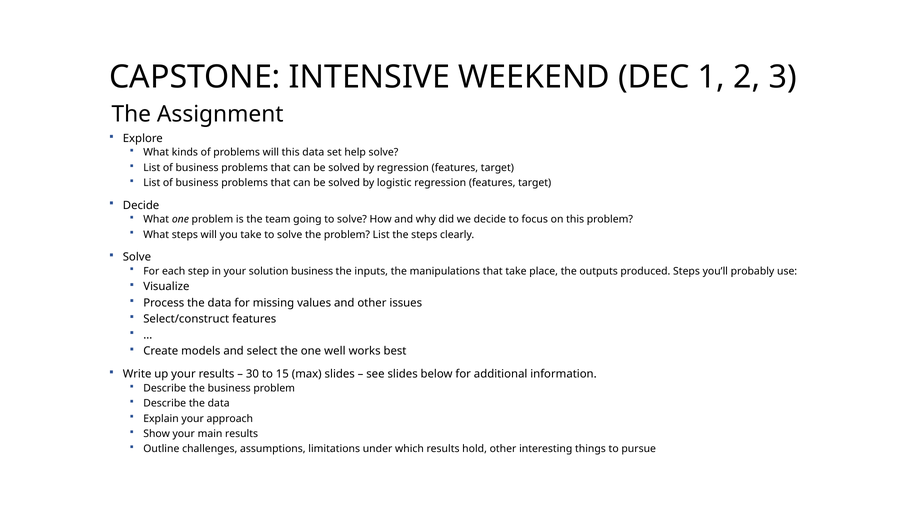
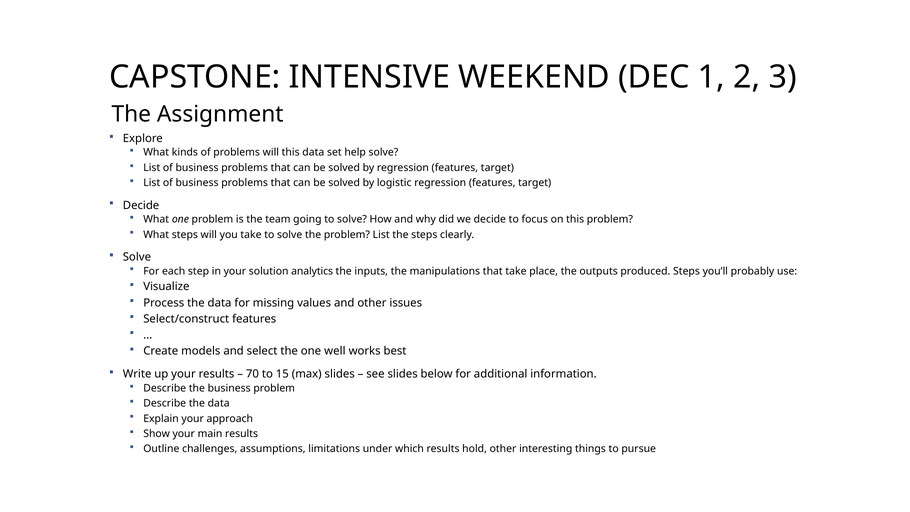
solution business: business -> analytics (312, 271)
30: 30 -> 70 (252, 374)
